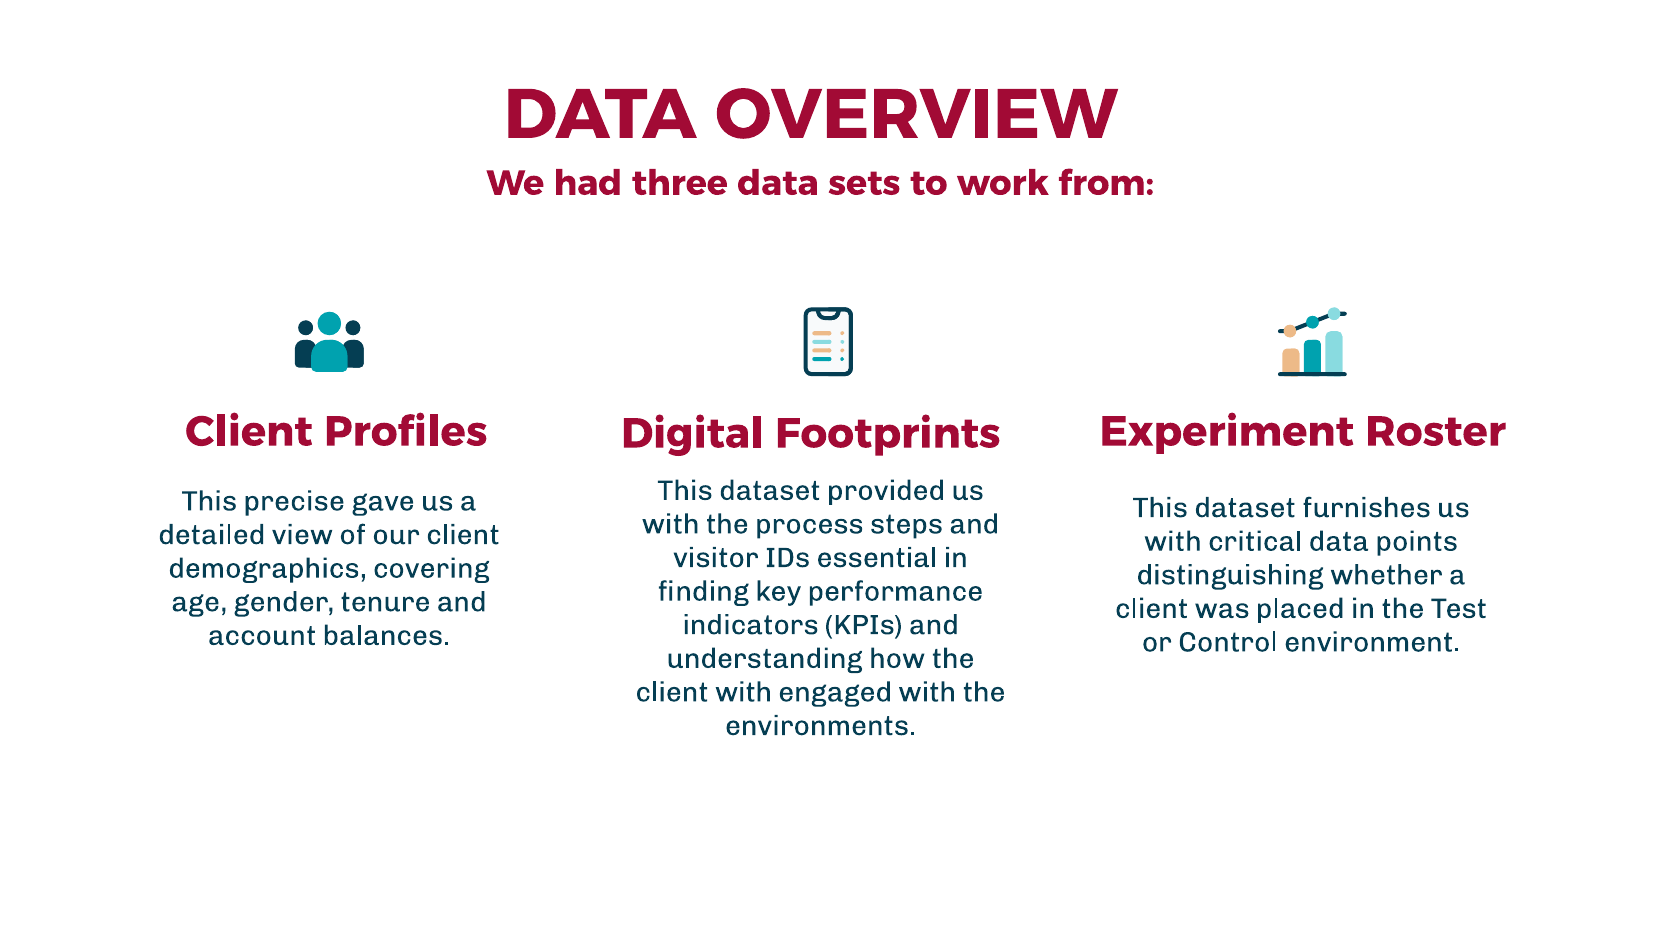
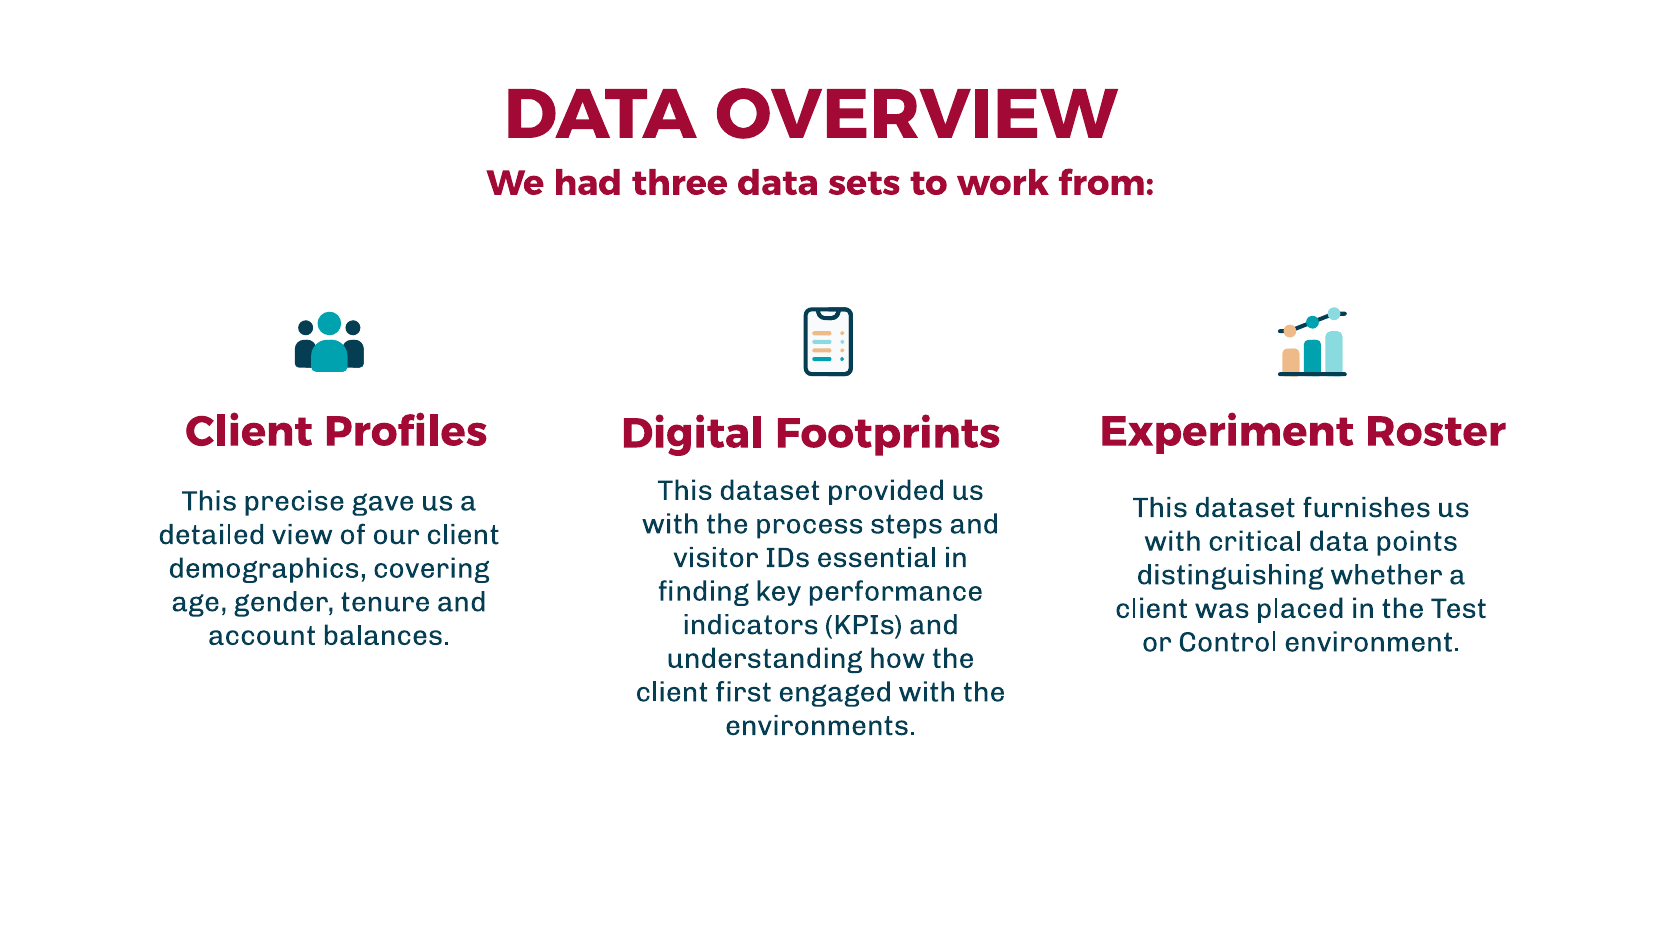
client with: with -> first (744, 692)
